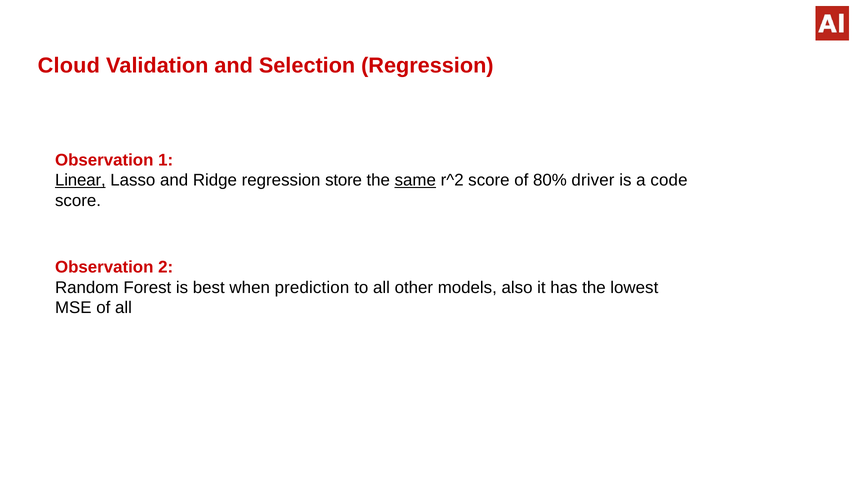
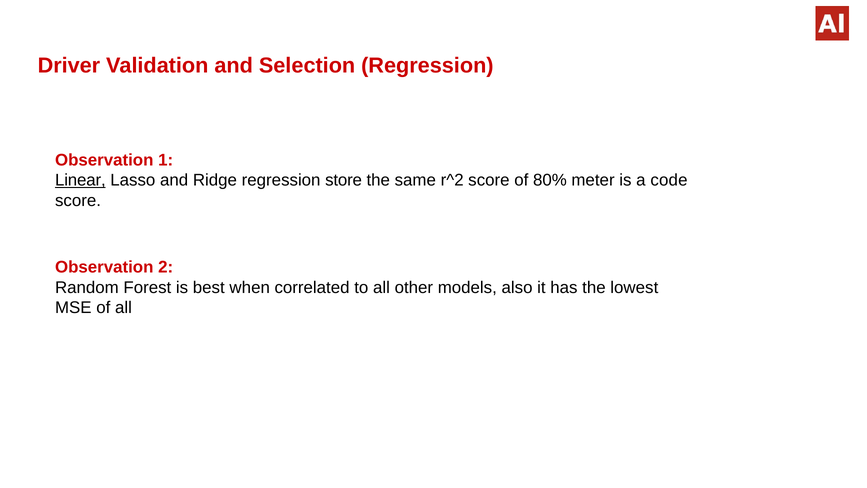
Cloud: Cloud -> Driver (69, 65)
same underline: present -> none (415, 180)
driver: driver -> meter (593, 180)
prediction: prediction -> correlated (312, 287)
